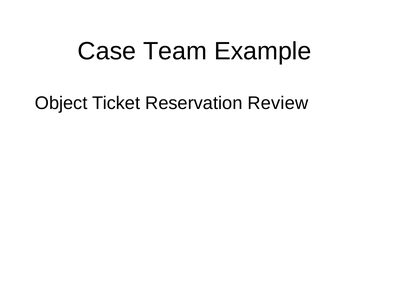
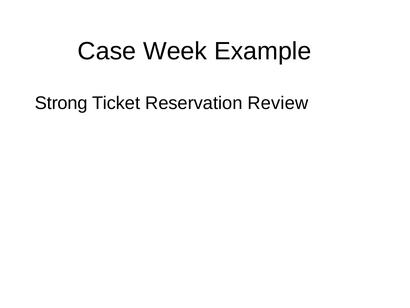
Team: Team -> Week (175, 51)
Object: Object -> Strong (61, 103)
